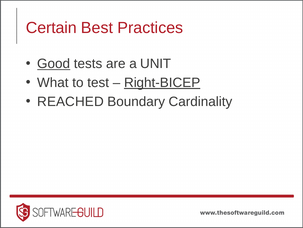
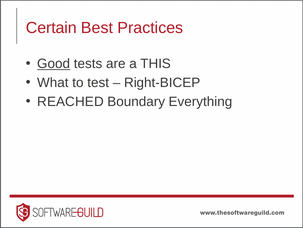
UNIT: UNIT -> THIS (156, 64)
Right-BICEP underline: present -> none (162, 82)
Cardinality: Cardinality -> Everything (201, 101)
